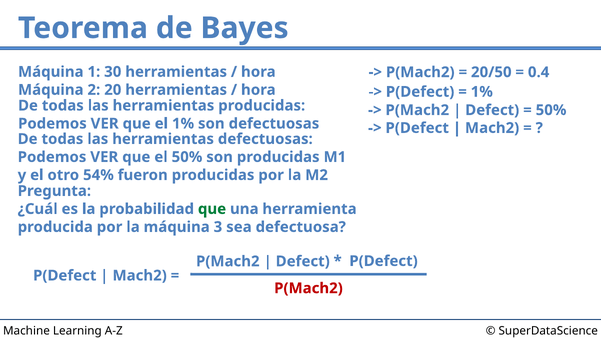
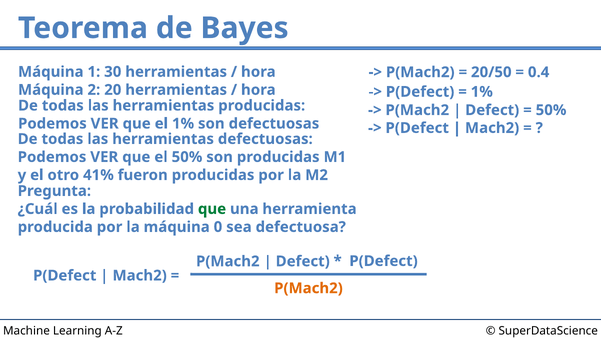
54%: 54% -> 41% (98, 175)
3: 3 -> 0 (218, 227)
P(Mach2 colour: red -> orange (308, 288)
